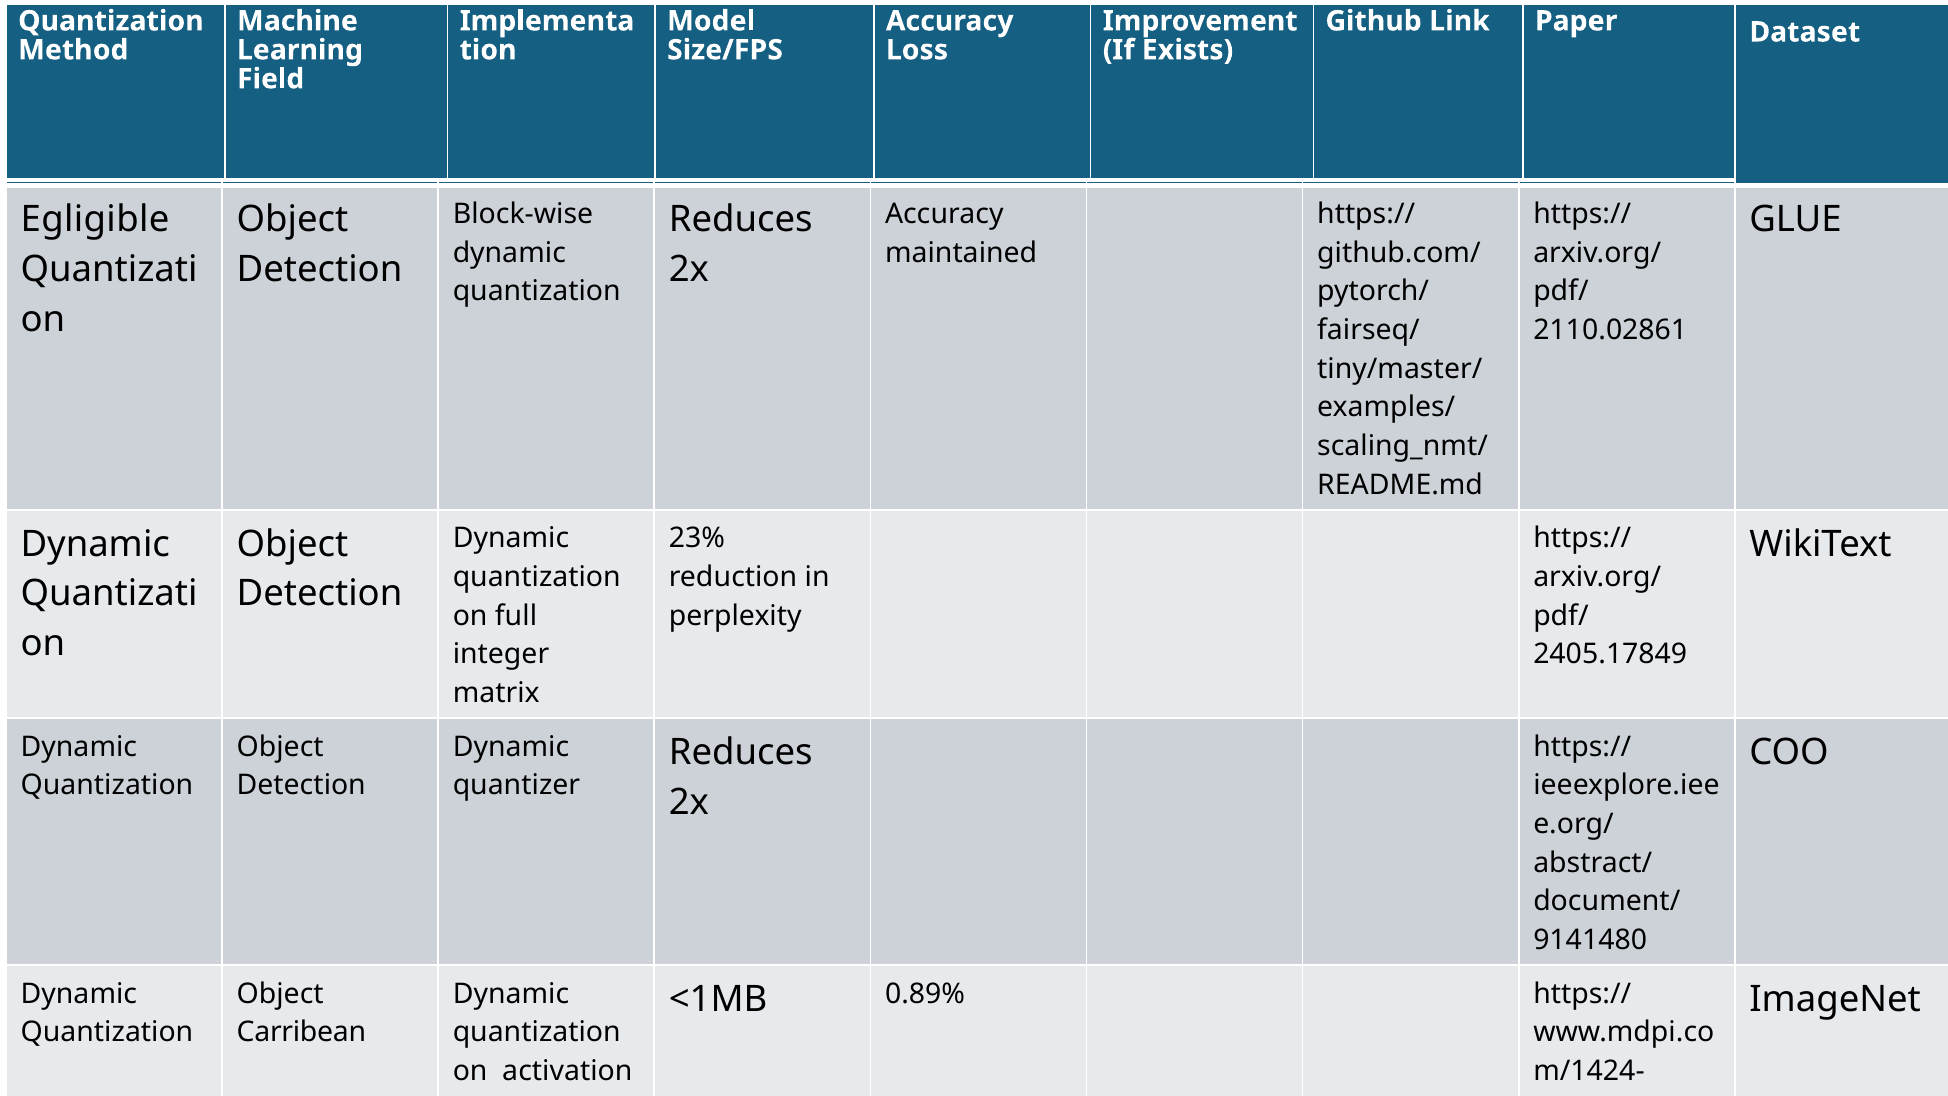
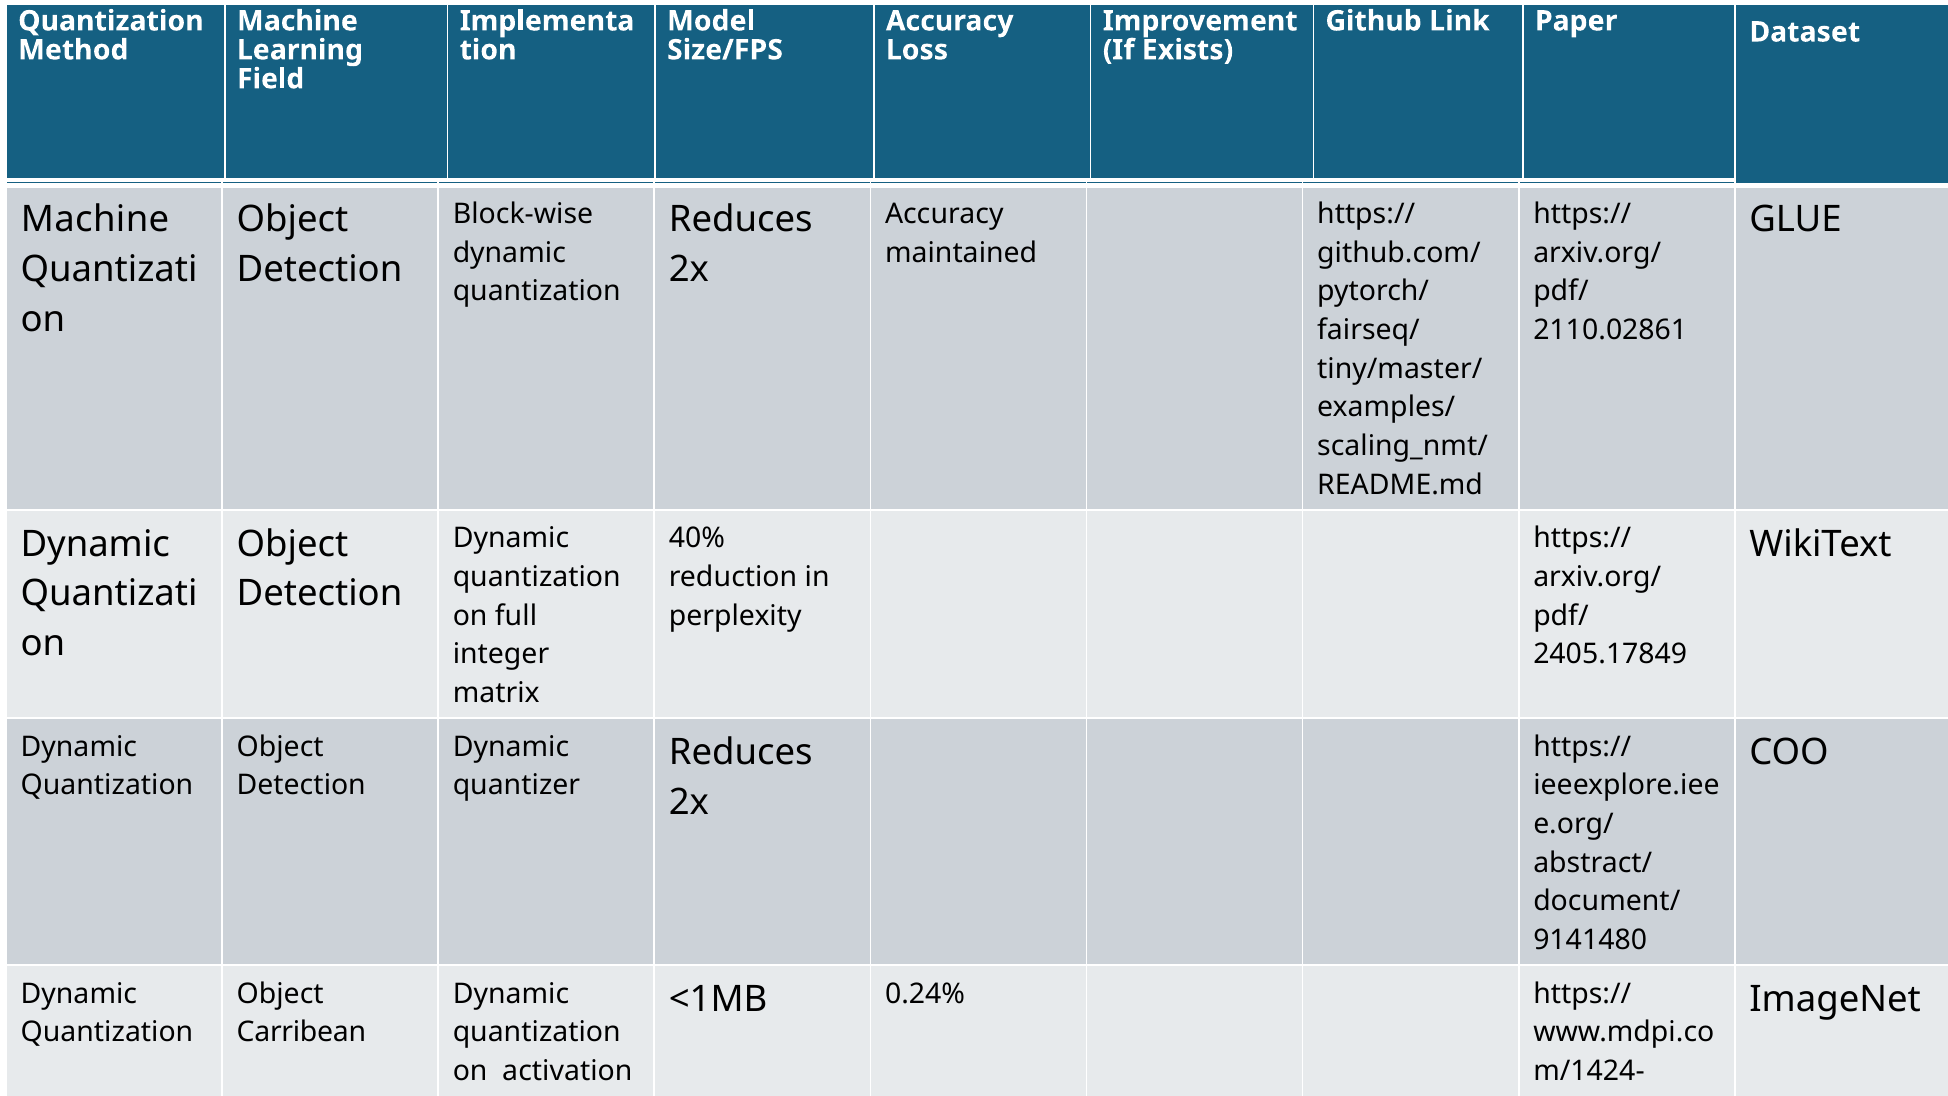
Egligible: Egligible -> Machine (95, 220)
23%: 23% -> 40% (697, 538)
0.89%: 0.89% -> 0.24% (925, 993)
